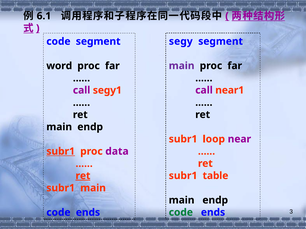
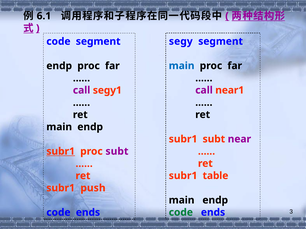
main colour: purple -> blue (182, 66)
word: word -> endp (59, 66)
subr1 loop: loop -> subt (214, 139)
proc data: data -> subt (117, 152)
ret underline: present -> none (83, 176)
subr1 main: main -> push (93, 188)
